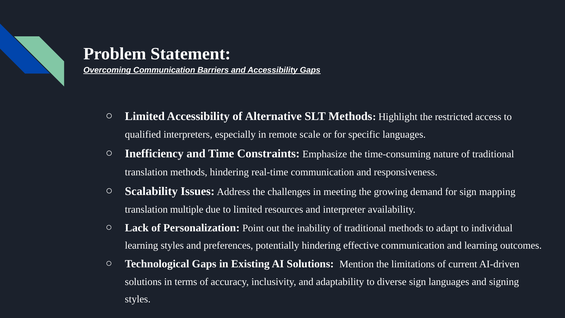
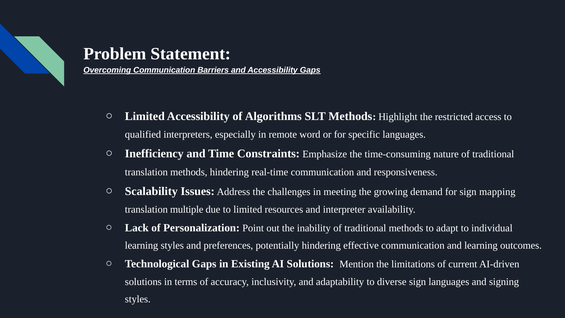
Alternative: Alternative -> Algorithms (273, 116)
scale: scale -> word (310, 134)
